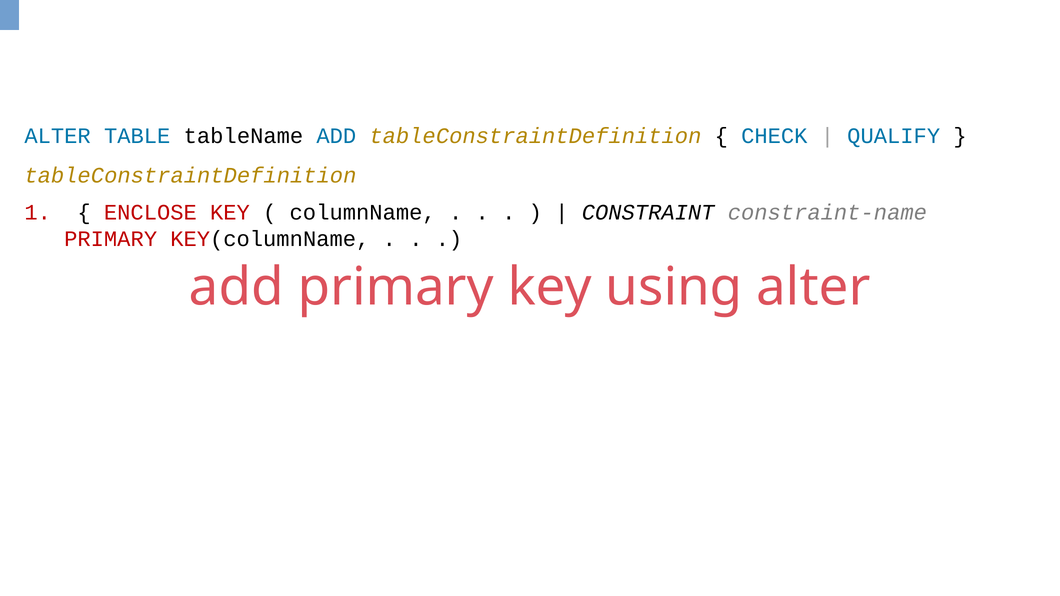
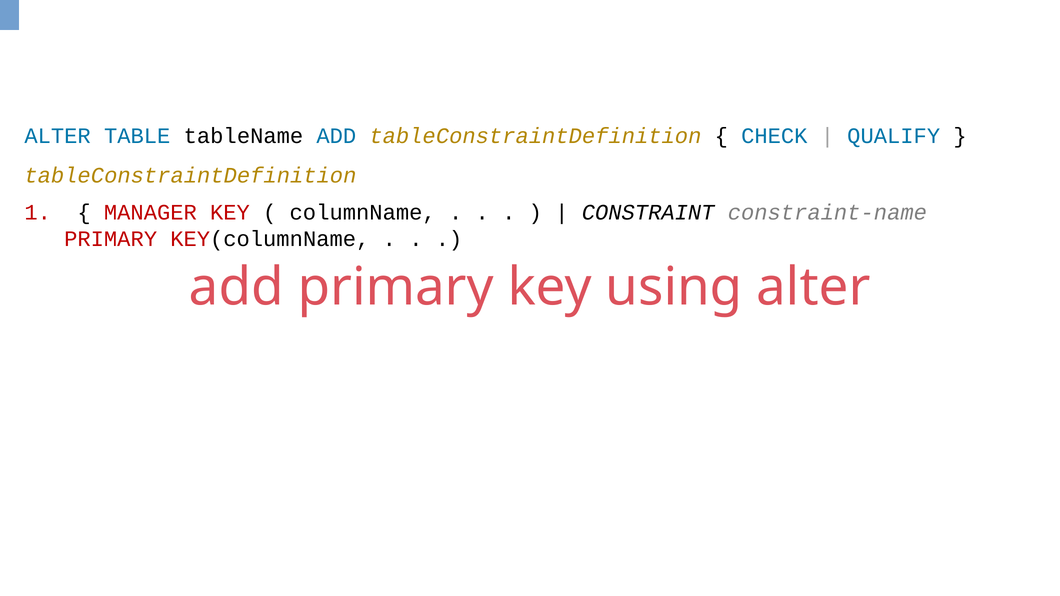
ENCLOSE: ENCLOSE -> MANAGER (150, 213)
